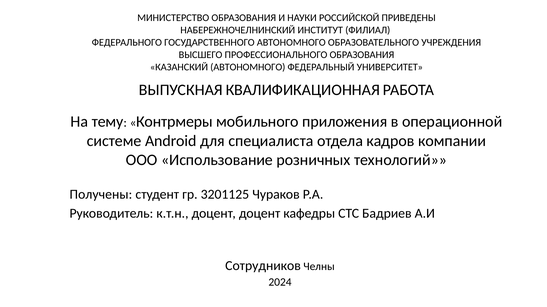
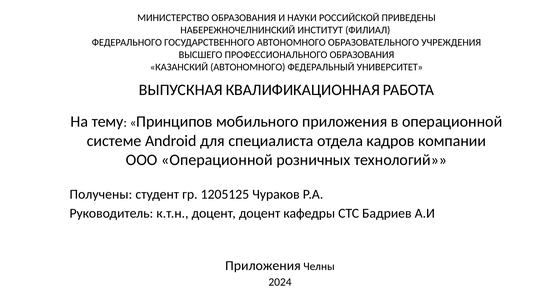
Контрмеры: Контрмеры -> Принципов (174, 122)
ООО Использование: Использование -> Операционной (217, 160)
3201125: 3201125 -> 1205125 (225, 195)
Сотрудников: Сотрудников -> Приложения (263, 266)
